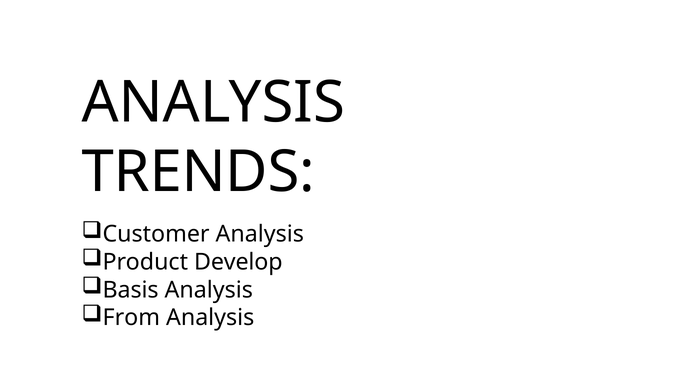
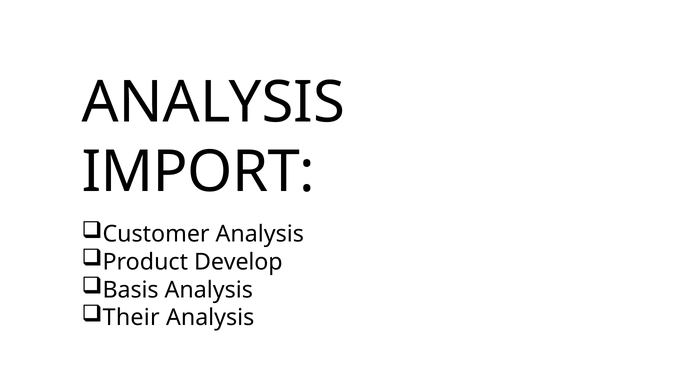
TRENDS: TRENDS -> IMPORT (198, 172)
From: From -> Their (131, 318)
